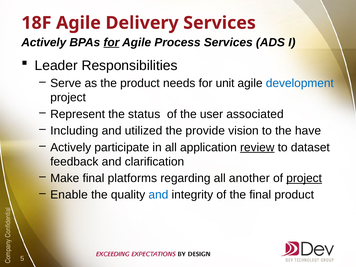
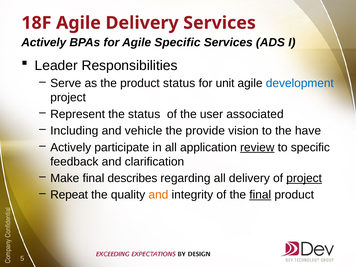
for underline: present -> none (111, 42)
Agile Process: Process -> Specific (177, 42)
product needs: needs -> status (179, 83)
utilized: utilized -> vehicle (144, 131)
to dataset: dataset -> specific (310, 147)
platforms: platforms -> describes (132, 178)
all another: another -> delivery (249, 178)
Enable: Enable -> Repeat (69, 195)
and colour: blue -> orange (158, 195)
final underline: none -> present (260, 195)
